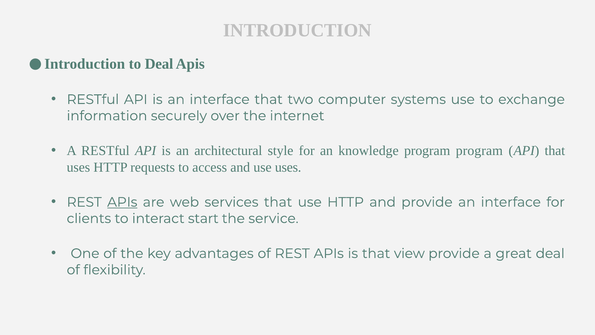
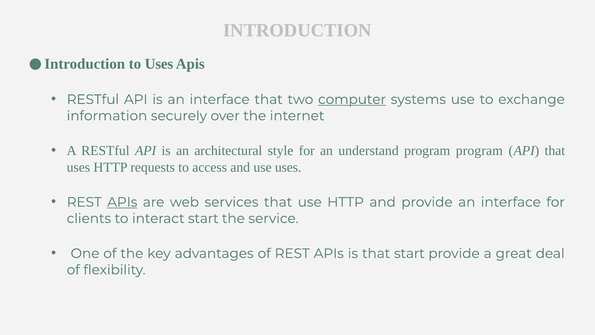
to Deal: Deal -> Uses (159, 64)
computer underline: none -> present (352, 99)
knowledge: knowledge -> understand (369, 151)
that view: view -> start (409, 253)
